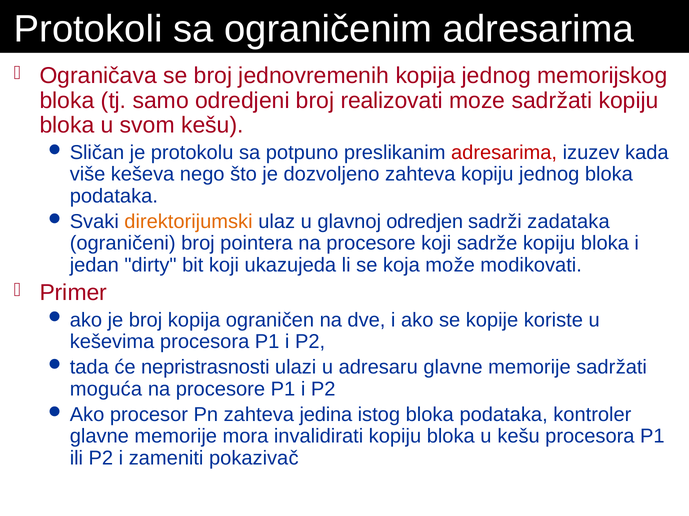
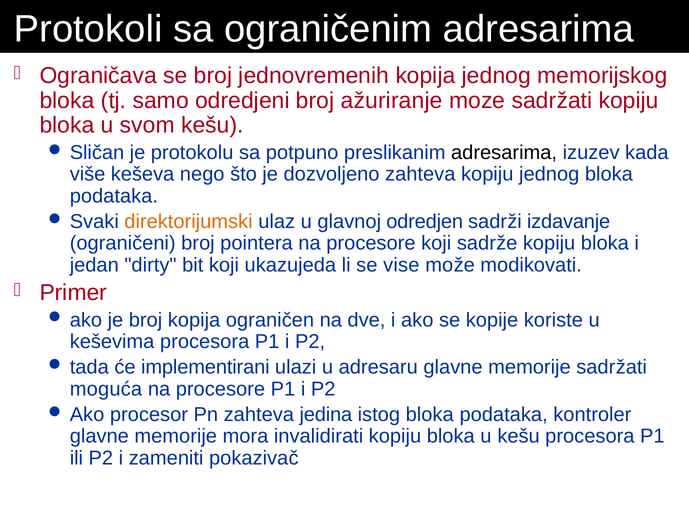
realizovati: realizovati -> ažuriranje (392, 101)
adresarima colour: red -> black (504, 153)
zadataka: zadataka -> izdavanje (569, 222)
koja: koja -> vise (401, 265)
nepristrasnosti: nepristrasnosti -> implementirani (205, 368)
